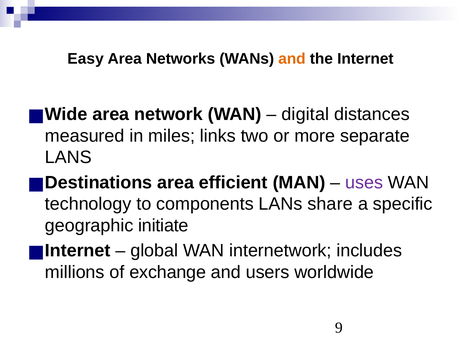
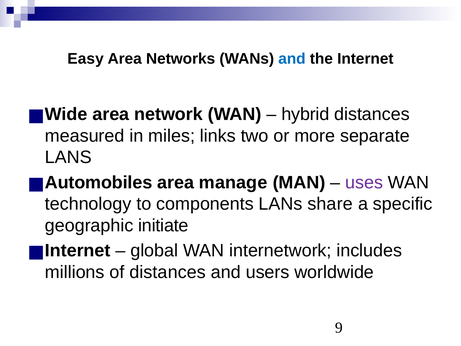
and colour: orange -> blue (292, 59)
digital: digital -> hybrid (305, 114)
Destinations: Destinations -> Automobiles (99, 182)
efficient: efficient -> manage (233, 182)
of exchange: exchange -> distances (168, 272)
